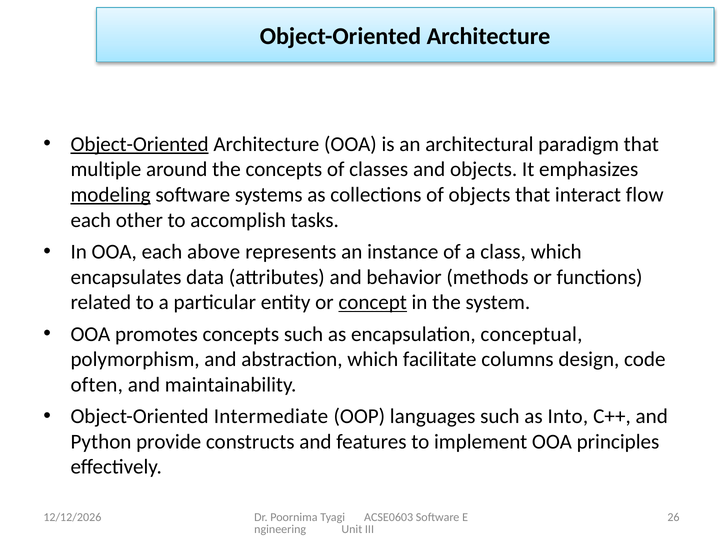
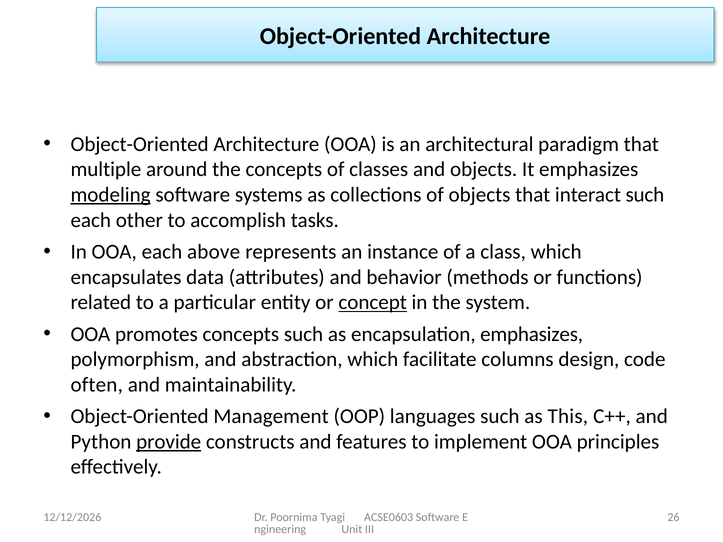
Object-Oriented underline: present -> none (140, 144)
interact flow: flow -> such (645, 195)
encapsulation conceptual: conceptual -> emphasizes (532, 334)
Intermediate: Intermediate -> Management (271, 417)
Into: Into -> This (568, 417)
provide underline: none -> present (169, 442)
